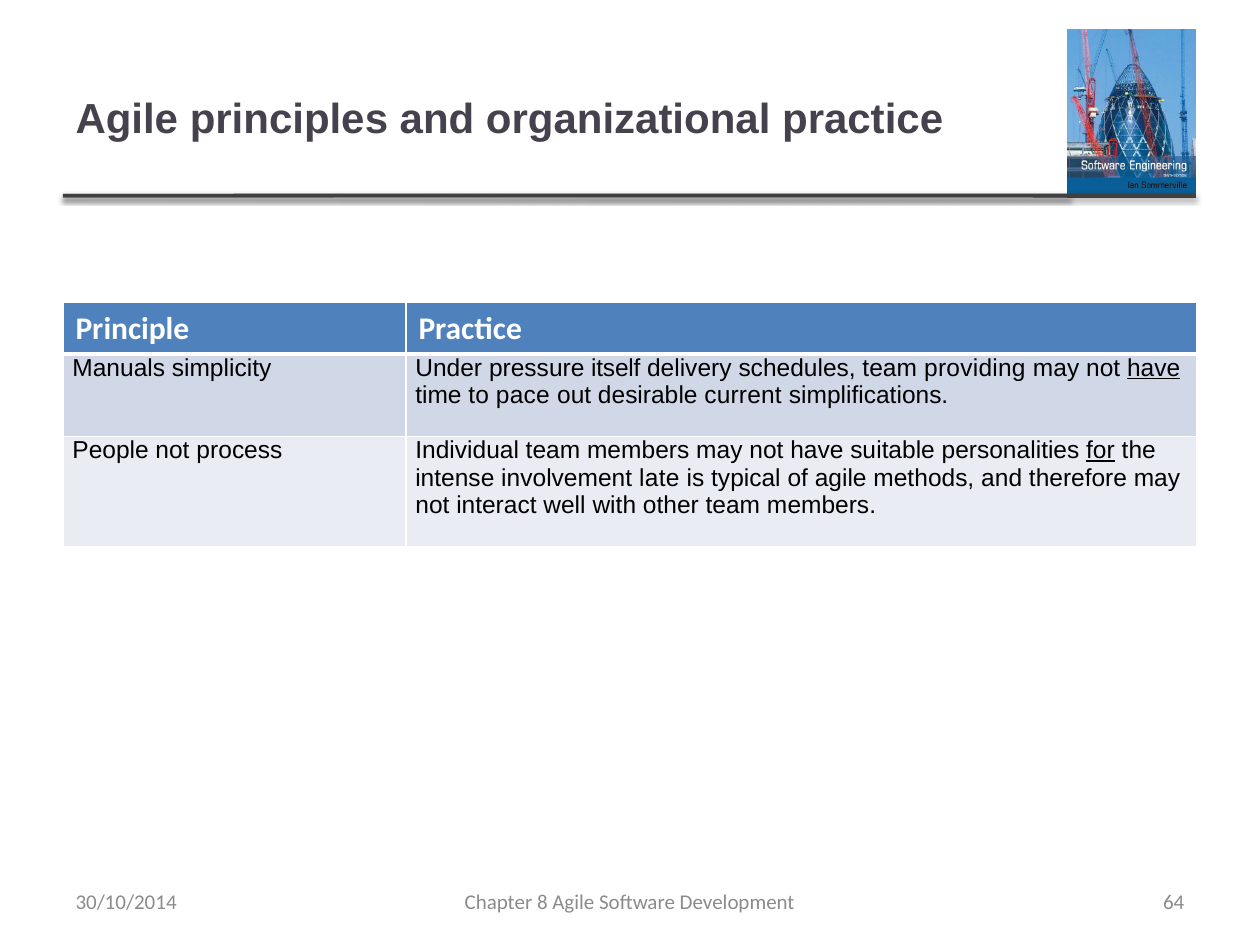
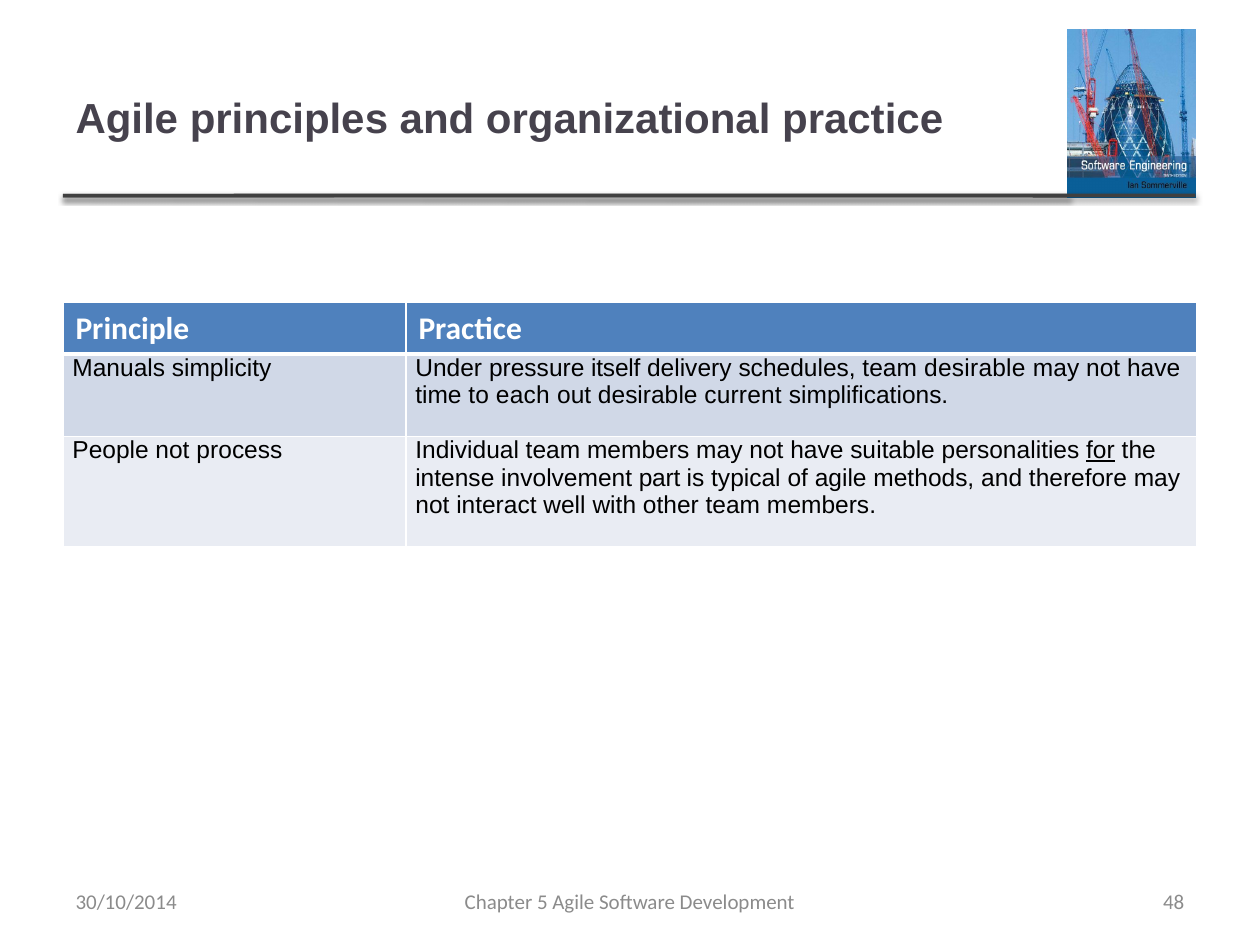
team providing: providing -> desirable (975, 368)
have underline: present -> none (1154, 368)
pace: pace -> each (523, 396)
late: late -> part (660, 478)
8: 8 -> 5 (542, 902)
64: 64 -> 48 (1174, 902)
